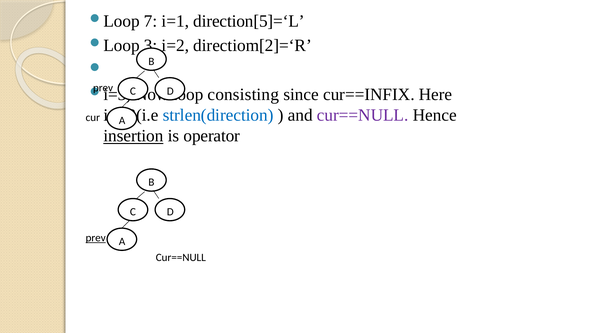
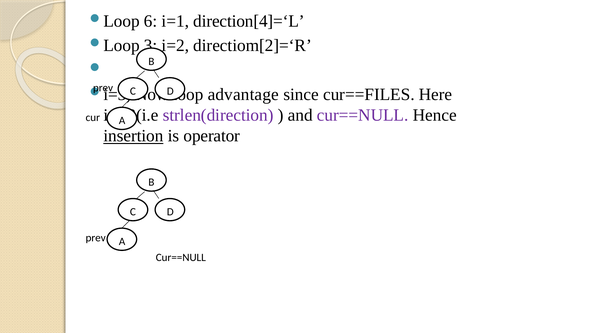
7: 7 -> 6 (151, 21)
direction[5]=‘L: direction[5]=‘L -> direction[4]=‘L (249, 21)
consisting: consisting -> advantage (243, 94)
cur==INFIX: cur==INFIX -> cur==FILES (369, 94)
strlen(direction colour: blue -> purple (218, 115)
prev underline: present -> none (96, 237)
